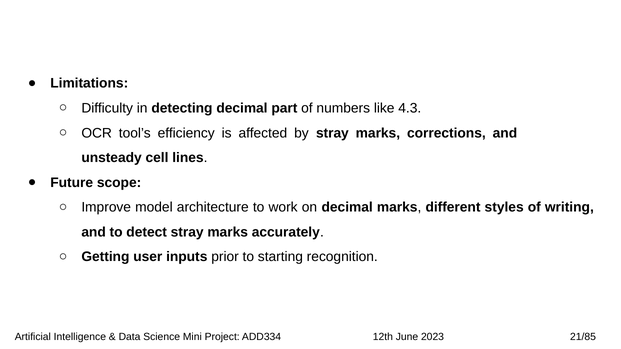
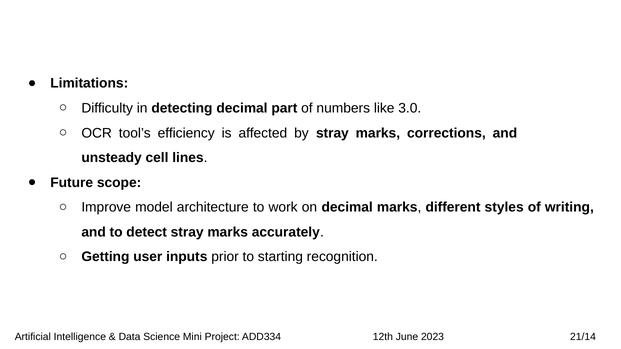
4.3: 4.3 -> 3.0 (410, 108)
21/85: 21/85 -> 21/14 (583, 337)
